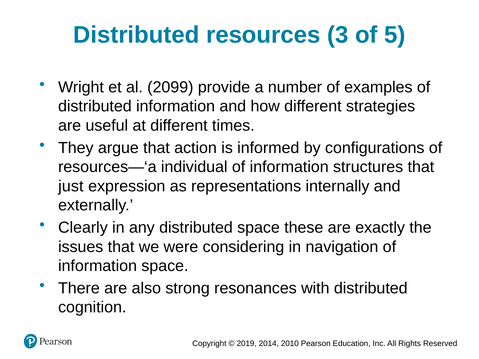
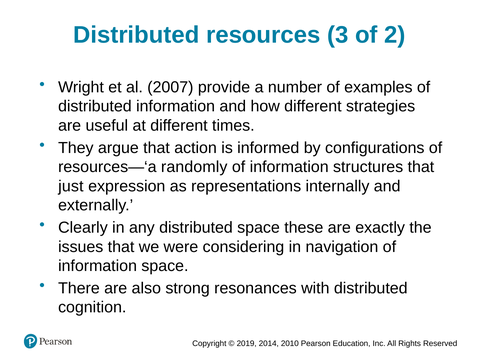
5: 5 -> 2 (395, 35)
2099: 2099 -> 2007 (170, 87)
individual: individual -> randomly (194, 167)
